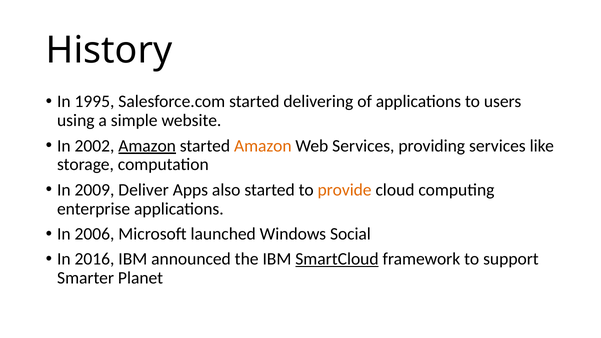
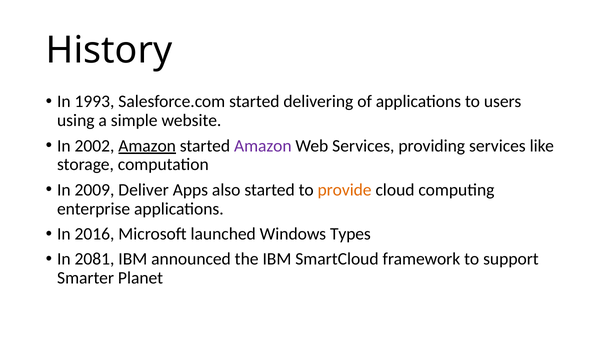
1995: 1995 -> 1993 (95, 102)
Amazon colour: orange -> purple (263, 146)
2006: 2006 -> 2016 (95, 234)
Social: Social -> Types (350, 234)
2016: 2016 -> 2081 (95, 259)
SmartCloud underline: present -> none (337, 259)
